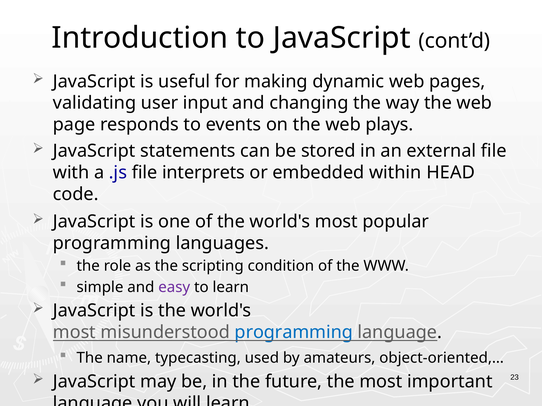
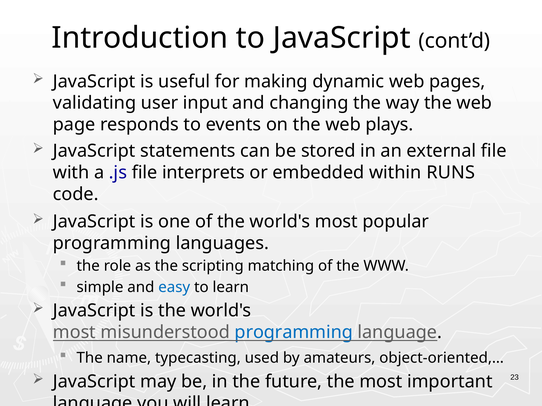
HEAD: HEAD -> RUNS (451, 173)
condition: condition -> matching (281, 266)
easy colour: purple -> blue (174, 287)
